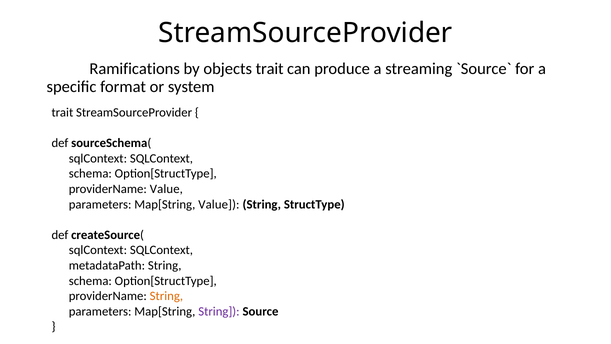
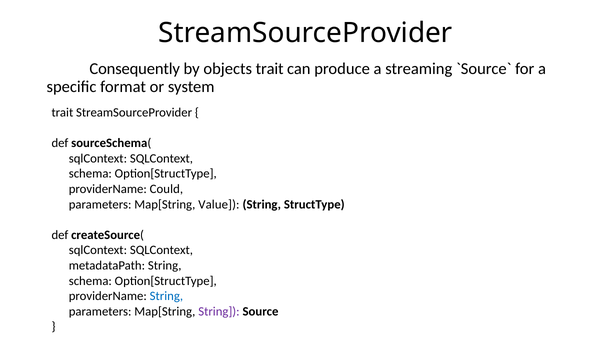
Ramifications: Ramifications -> Consequently (135, 69)
providerName Value: Value -> Could (166, 189)
String colour: orange -> blue (166, 296)
